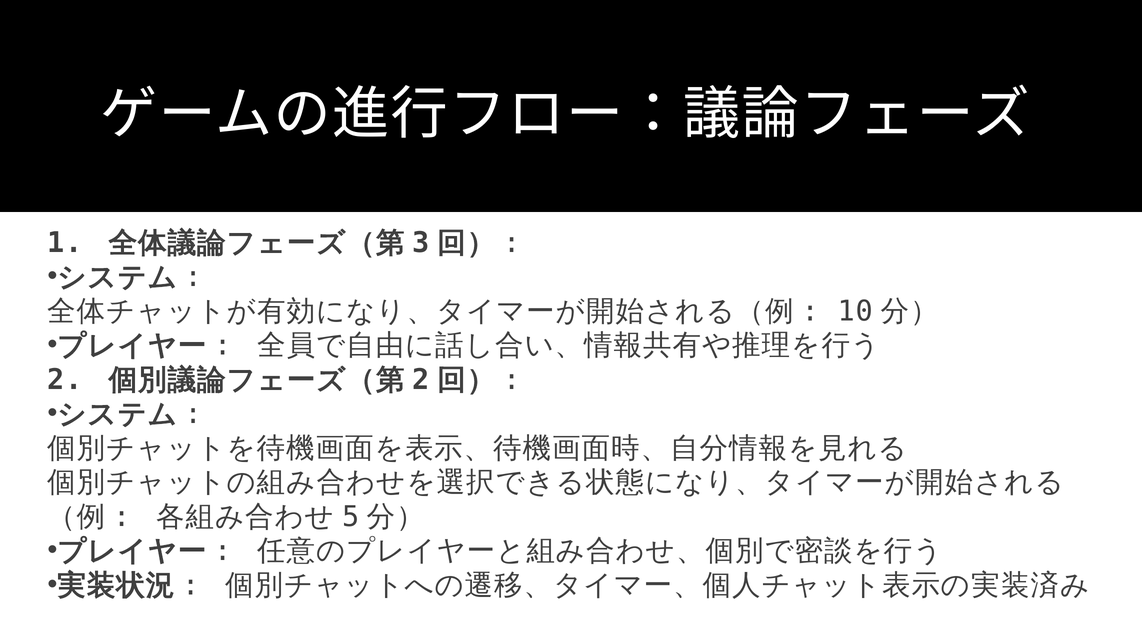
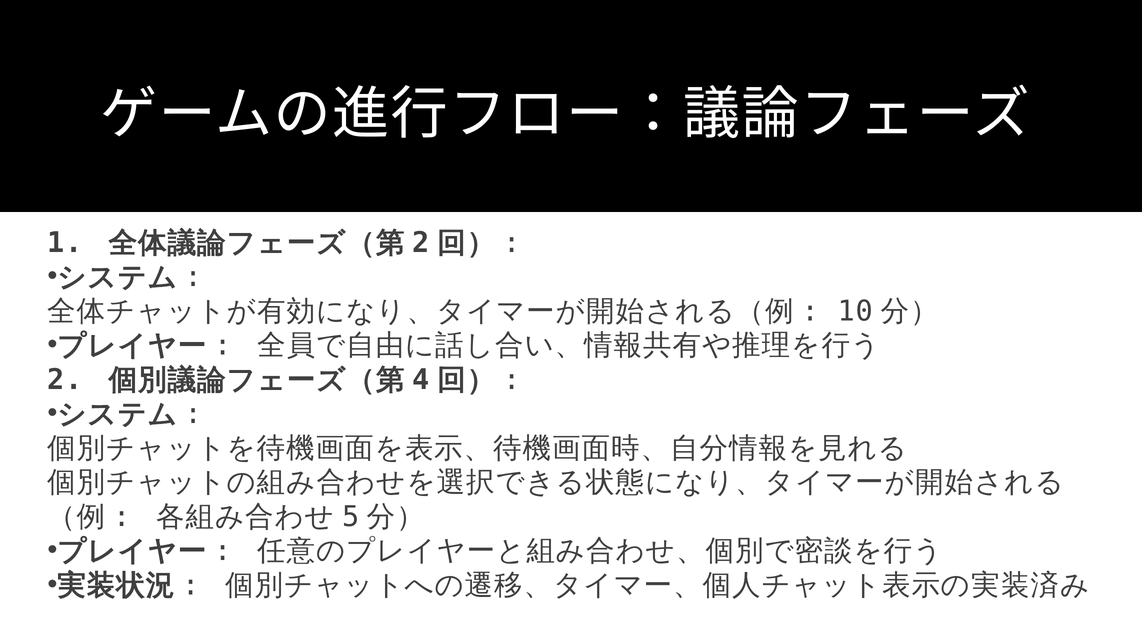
3: 3 -> 2 (421, 243)
2: 2 -> 4 (421, 380)
